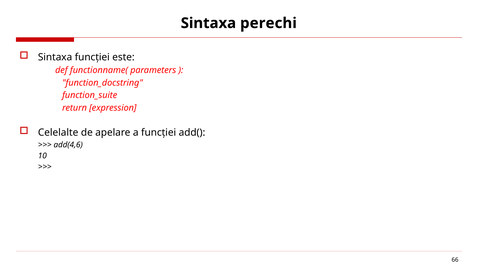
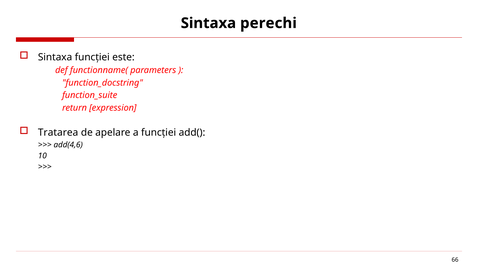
Celelalte: Celelalte -> Tratarea (58, 132)
